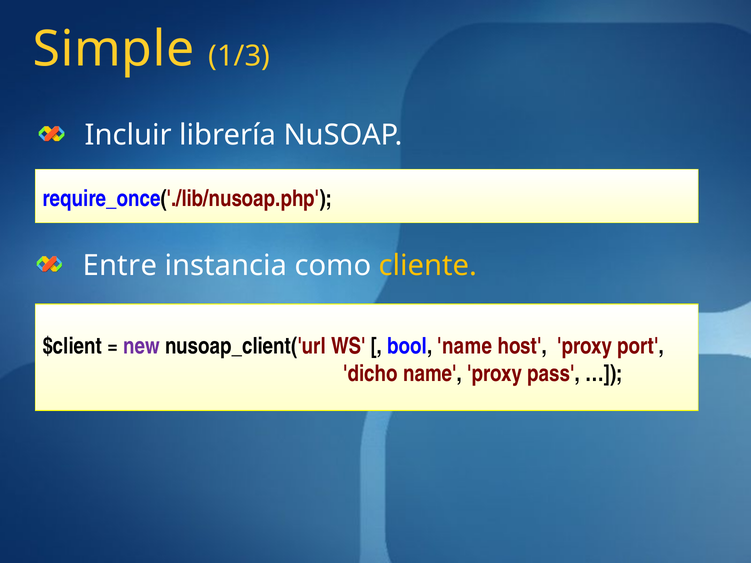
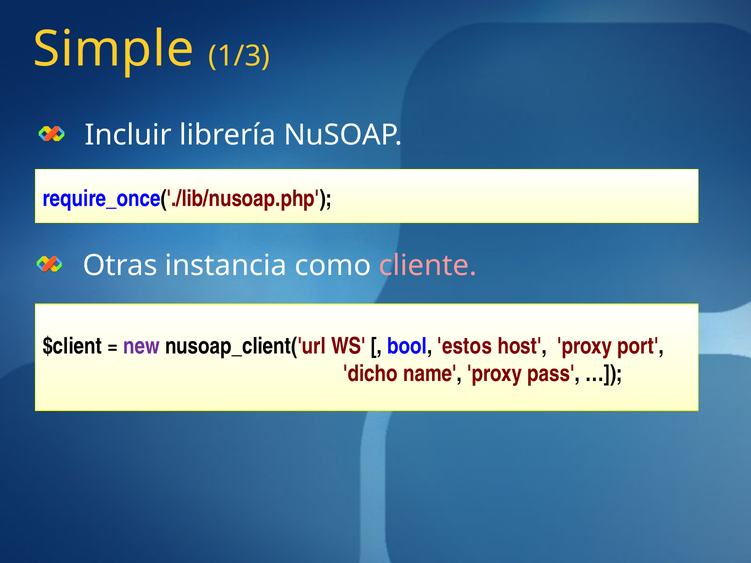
Entre: Entre -> Otras (120, 266)
cliente colour: yellow -> pink (428, 266)
bool name: name -> estos (465, 347)
